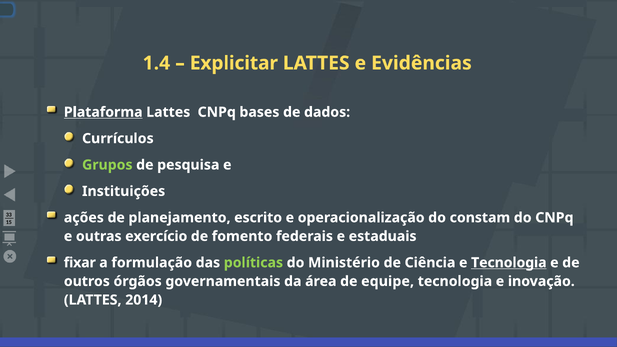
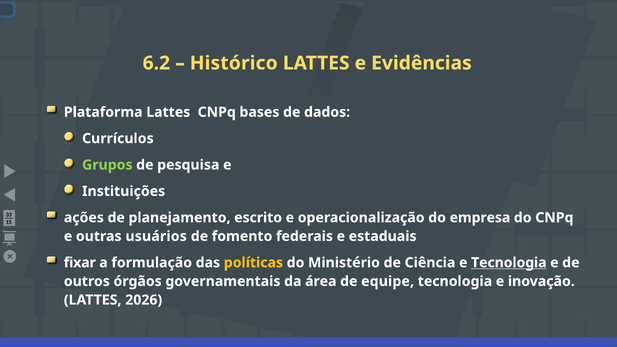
1.4: 1.4 -> 6.2 (156, 63)
Explicitar: Explicitar -> Histórico (234, 63)
Plataforma underline: present -> none (103, 112)
constam: constam -> empresa (480, 218)
exercício: exercício -> usuários (156, 236)
políticas colour: light green -> yellow (253, 263)
2014: 2014 -> 2026 (144, 300)
